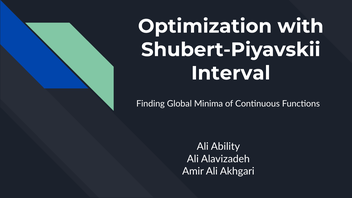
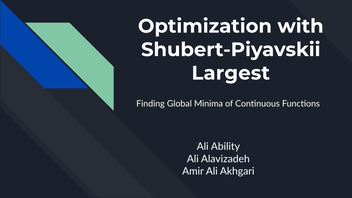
Interval: Interval -> Largest (231, 73)
